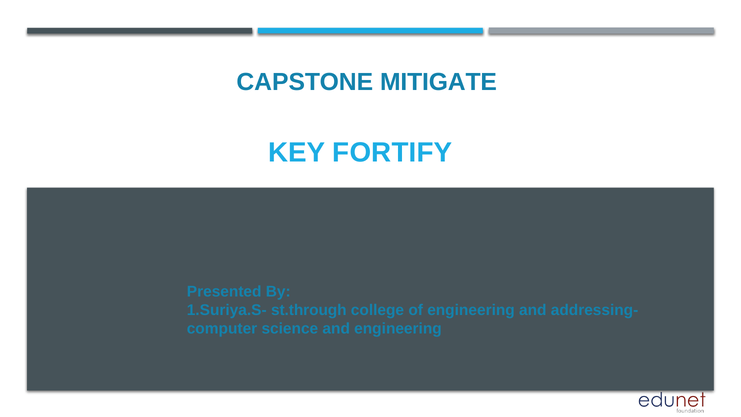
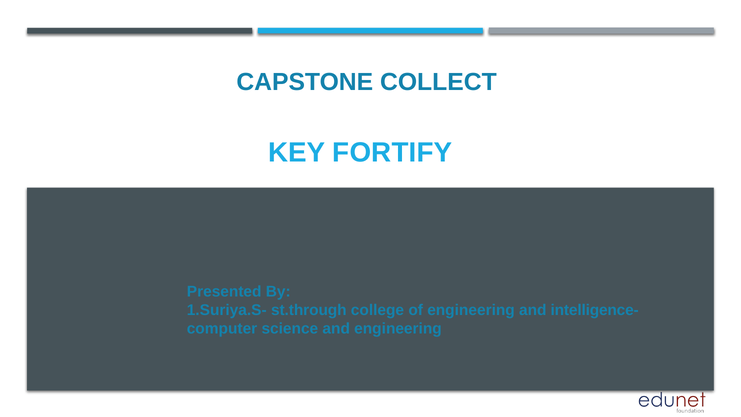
MITIGATE: MITIGATE -> COLLECT (438, 82)
addressing-: addressing- -> intelligence- (595, 310)
